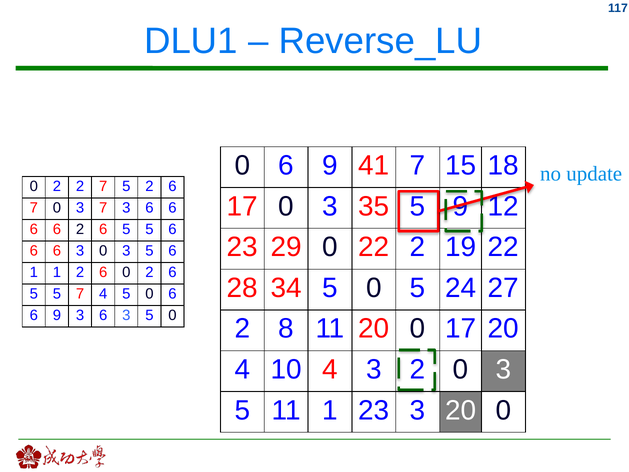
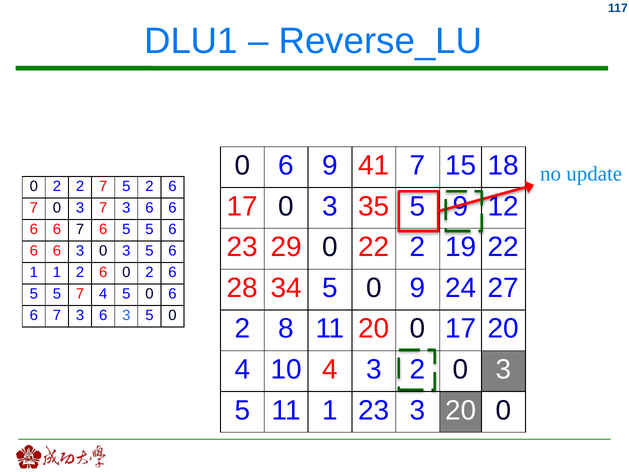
2: 2 -> 7 (80, 229)
0 5: 5 -> 9 (418, 288)
9: 9 -> 7 (57, 315)
